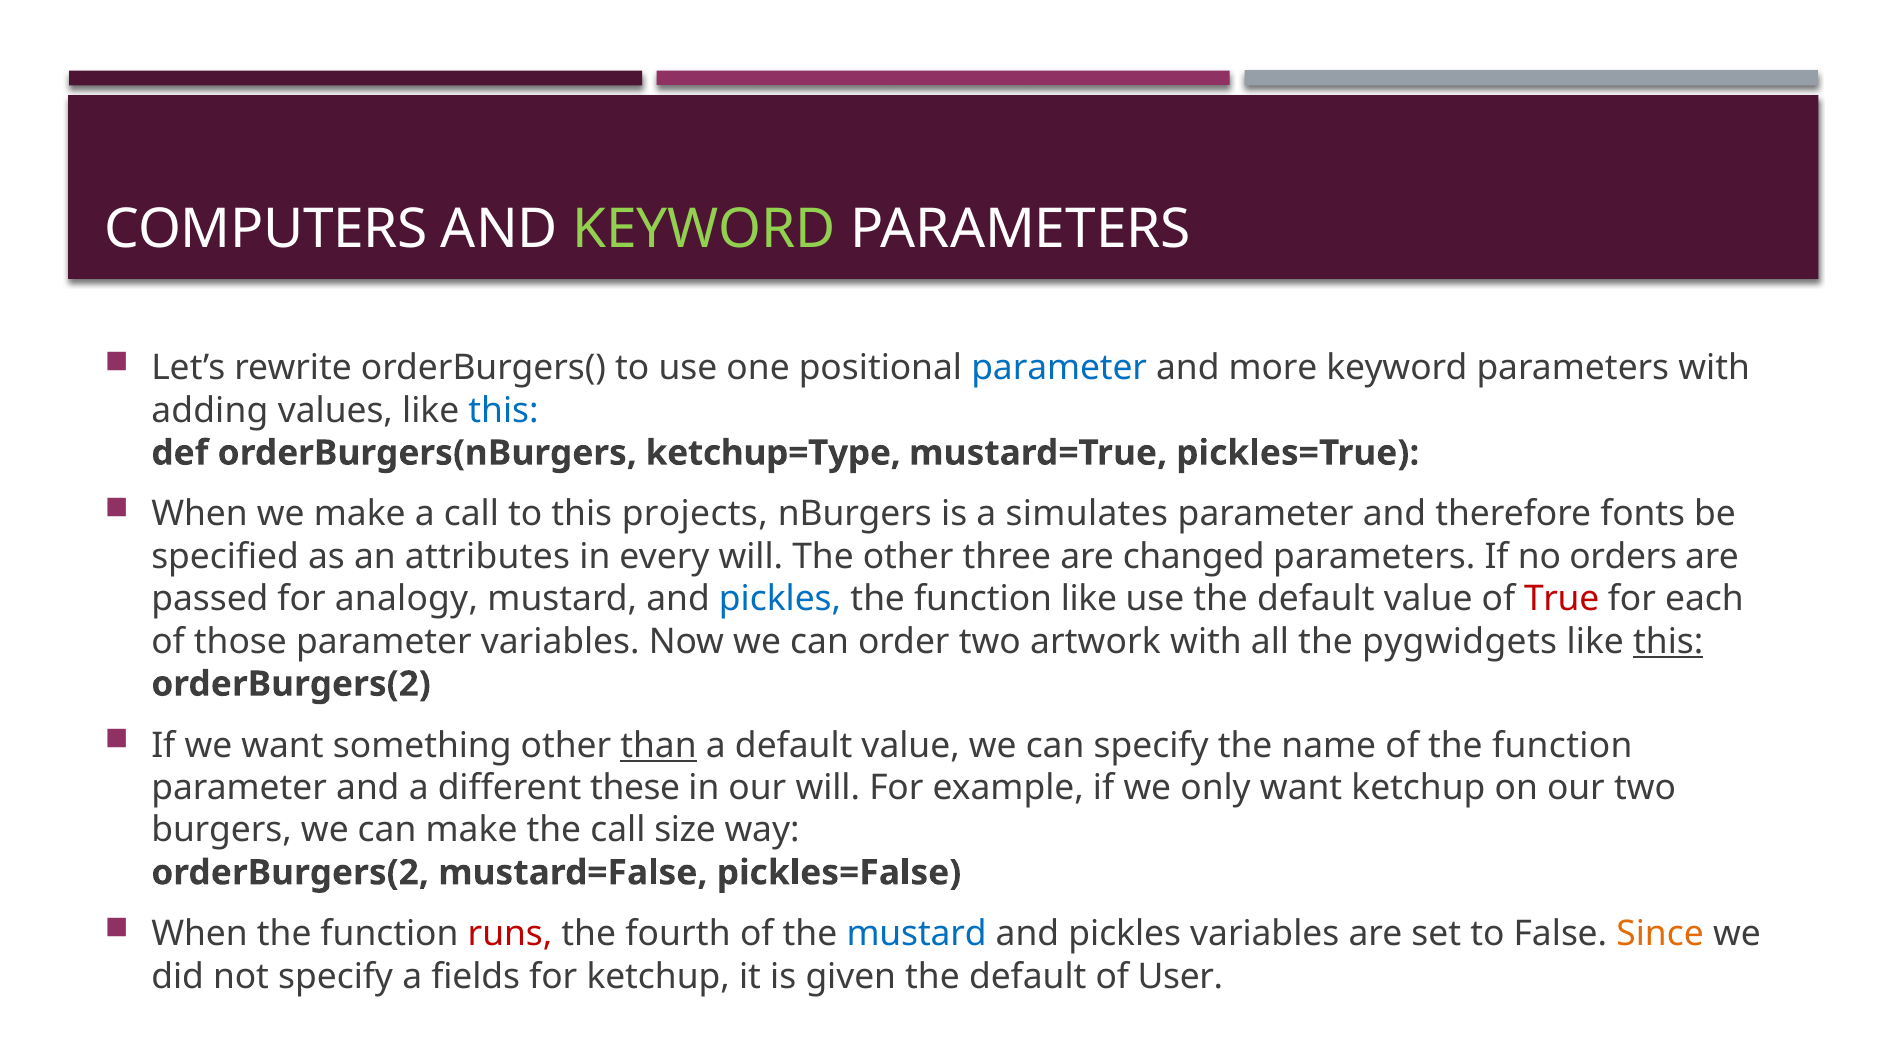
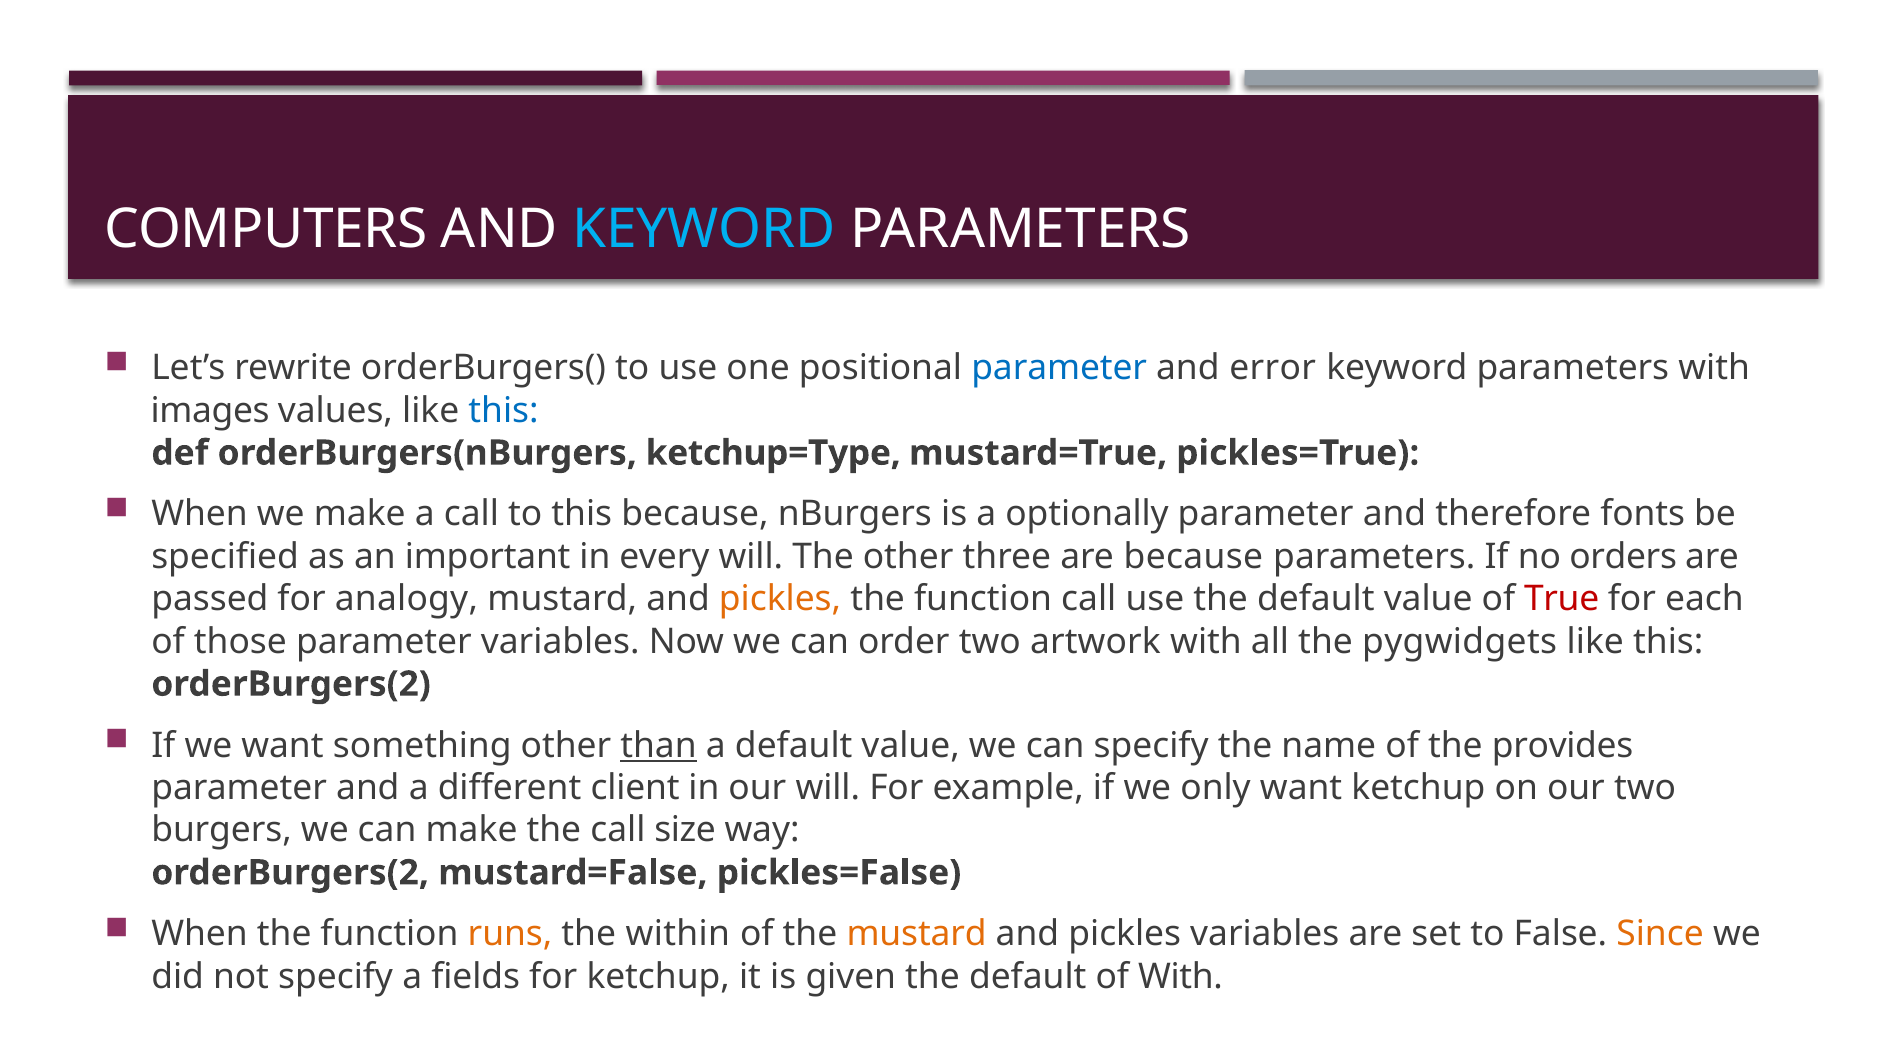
KEYWORD colour: light green -> light blue (704, 229)
more: more -> error (1273, 368)
adding: adding -> images (210, 411)
this projects: projects -> because (695, 515)
simulates: simulates -> optionally (1087, 515)
attributes: attributes -> important (488, 557)
are changed: changed -> because (1193, 557)
pickles colour: blue -> orange (780, 599)
function like: like -> call (1089, 599)
this underline: present -> none (1668, 642)
of the function: function -> provides (1563, 746)
these: these -> client (635, 788)
runs colour: red -> orange (510, 934)
fourth: fourth -> within (678, 934)
mustard colour: blue -> orange (917, 934)
of User: User -> With (1180, 977)
